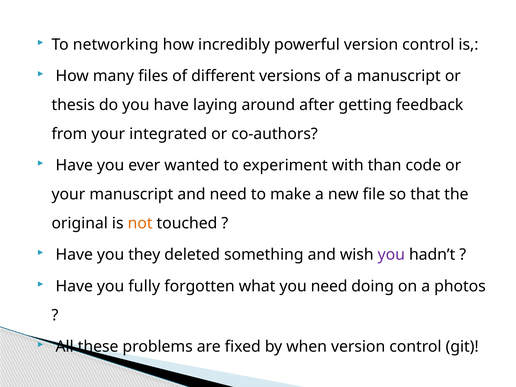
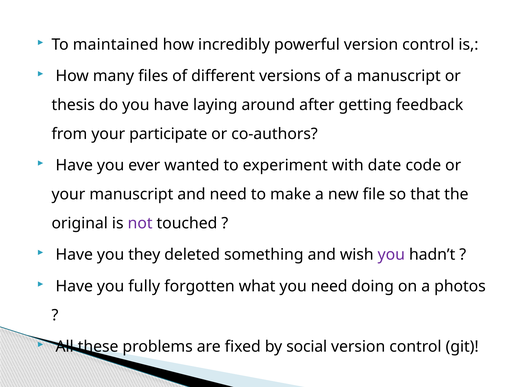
networking: networking -> maintained (116, 45)
integrated: integrated -> participate (168, 134)
than: than -> date (384, 165)
not colour: orange -> purple (140, 223)
when: when -> social (307, 347)
